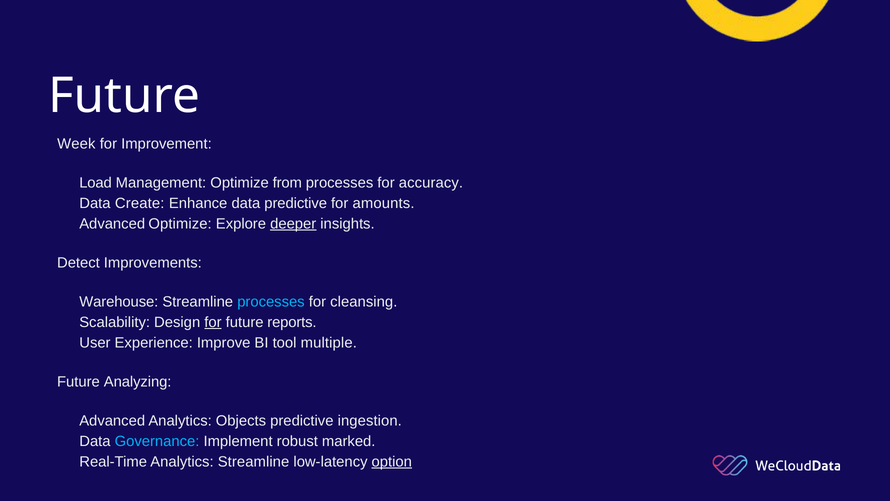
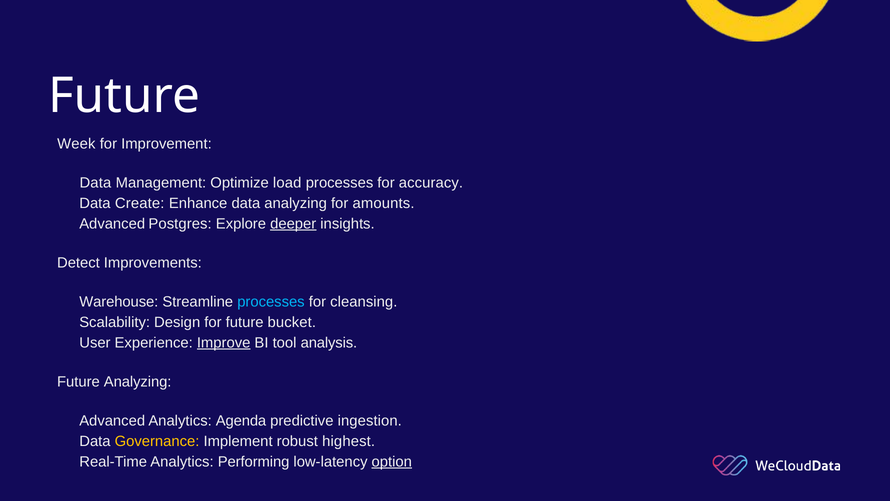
Load: Load -> Data (95, 183)
from: from -> load (287, 183)
data predictive: predictive -> analyzing (296, 203)
Advanced Optimize: Optimize -> Postgres (180, 224)
for underline: present -> none (213, 322)
reports: reports -> bucket (292, 322)
Improve underline: none -> present (224, 342)
multiple: multiple -> analysis (329, 342)
Objects: Objects -> Agenda (241, 420)
Governance colour: light blue -> yellow (157, 441)
marked: marked -> highest (349, 441)
Analytics Streamline: Streamline -> Performing (254, 461)
